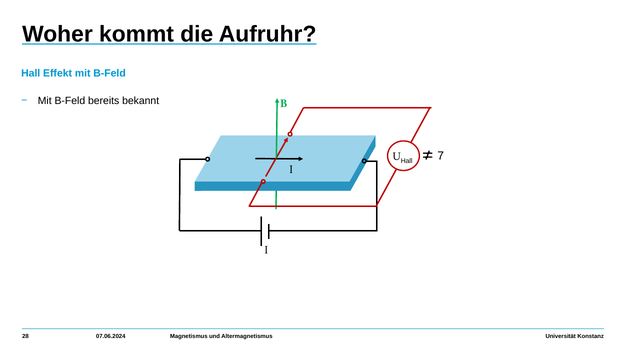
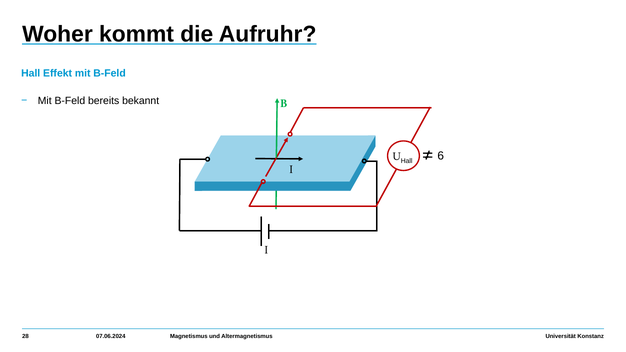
7: 7 -> 6 (441, 156)
